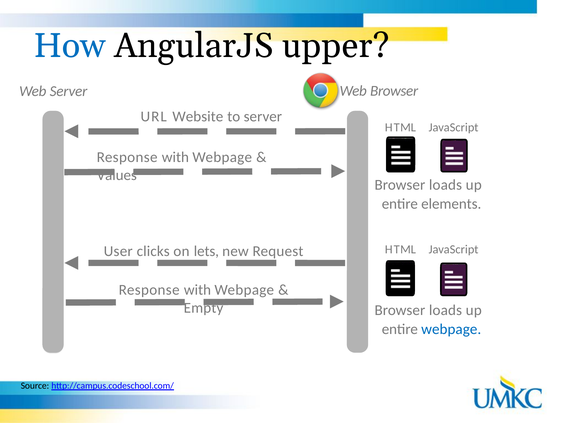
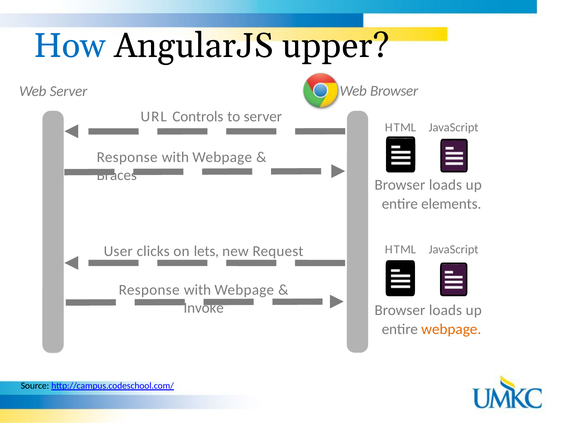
Website: Website -> Controls (198, 117)
Values: Values -> Braces (117, 175)
Empty: Empty -> Invoke (204, 308)
webpage colour: blue -> orange (451, 329)
